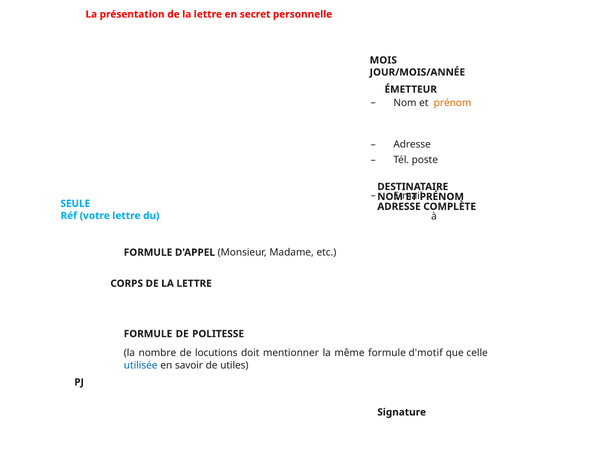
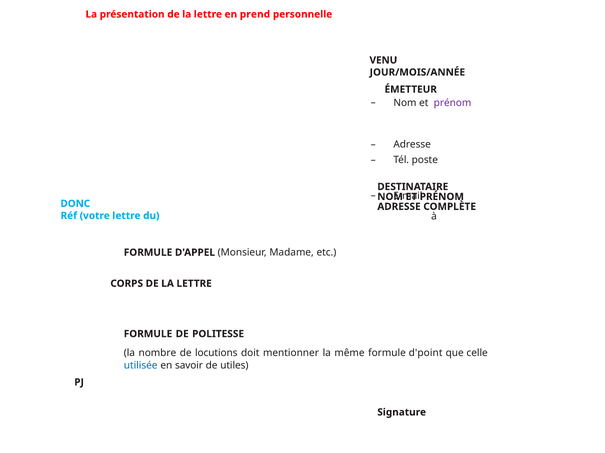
secret: secret -> prend (255, 14)
MOIS: MOIS -> VENU (383, 60)
prénom colour: orange -> purple (453, 103)
SEULE: SEULE -> DONC (75, 204)
d'motif: d'motif -> d'point (426, 354)
